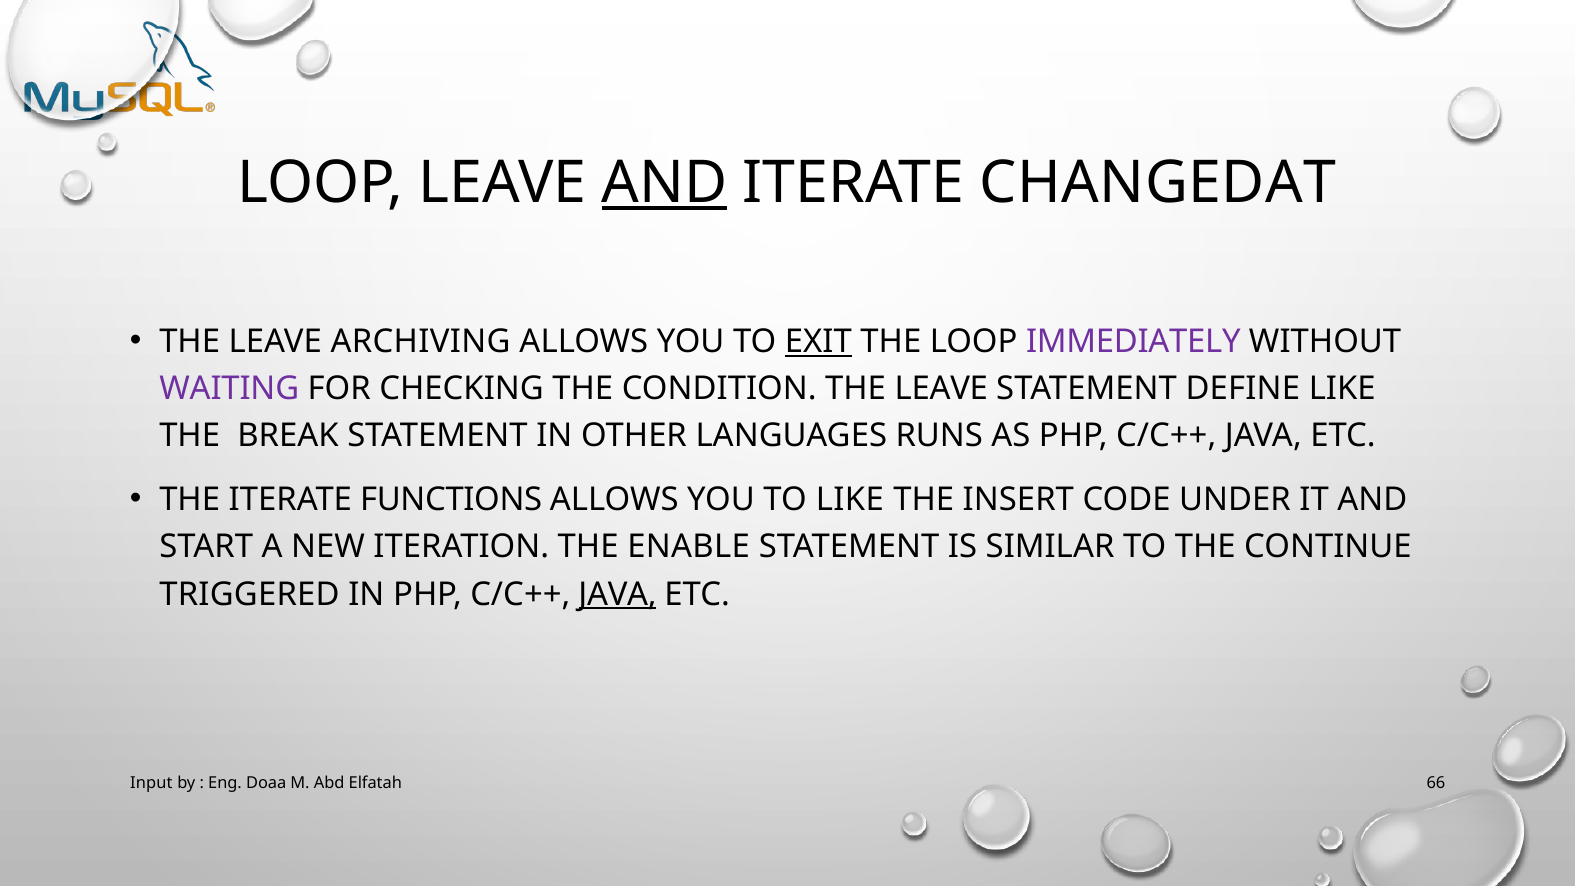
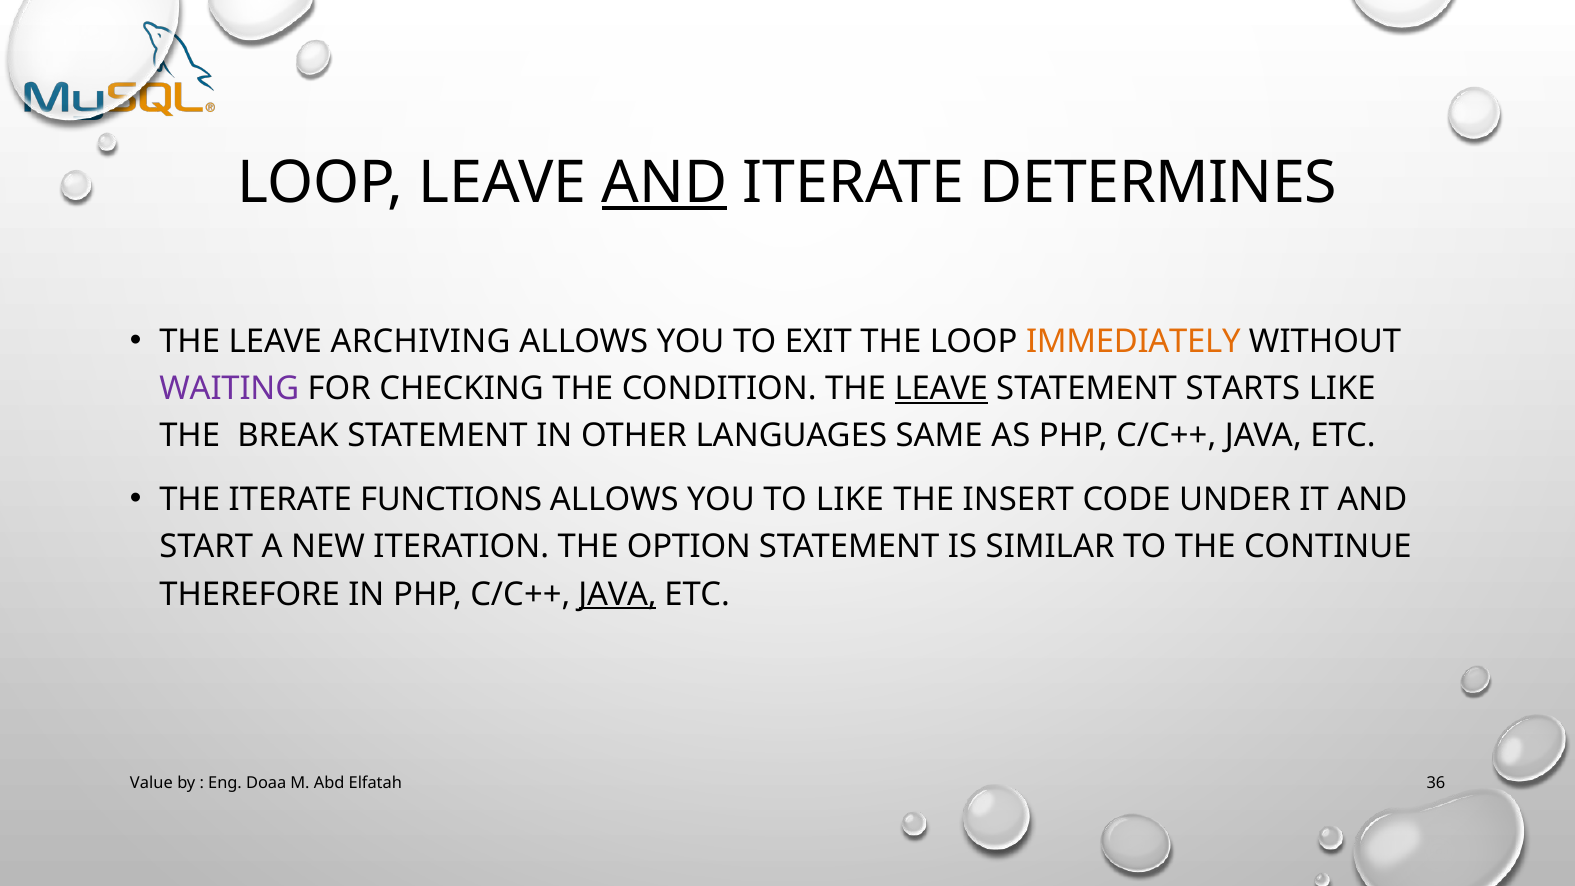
CHANGEDAT: CHANGEDAT -> DETERMINES (1158, 183)
EXIT underline: present -> none (818, 342)
IMMEDIATELY colour: purple -> orange (1133, 342)
LEAVE underline: none -> present (941, 389)
DEFINE: DEFINE -> STARTS (1243, 389)
RUNS: RUNS -> SAME (939, 436)
ENABLE: ENABLE -> OPTION (689, 547)
TRIGGERED: TRIGGERED -> THEREFORE (250, 594)
Input: Input -> Value (151, 783)
66: 66 -> 36 (1436, 783)
